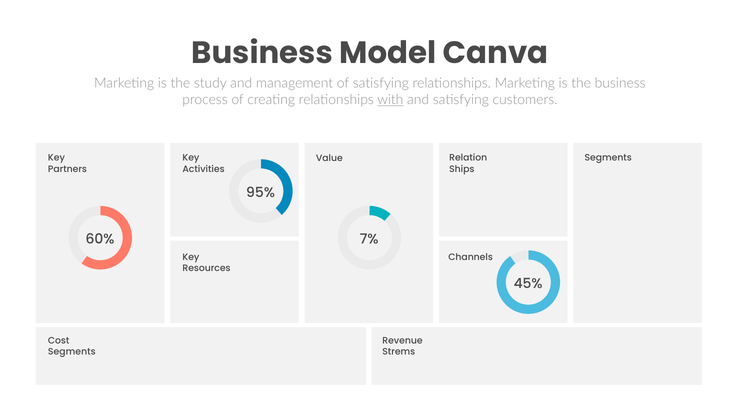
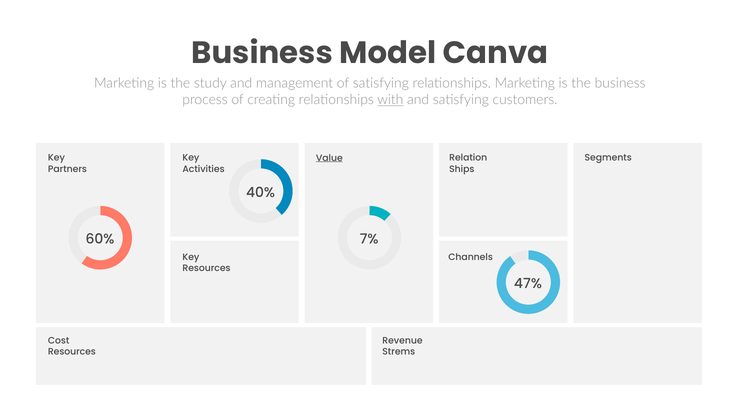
Value underline: none -> present (329, 158)
95%: 95% -> 40% (261, 192)
45%: 45% -> 47% (528, 283)
Segments: Segments -> Resources (72, 351)
